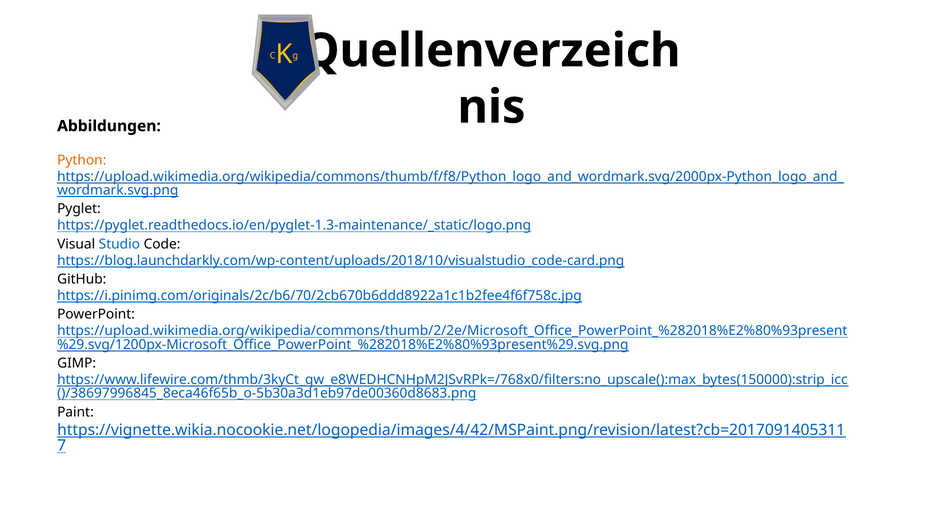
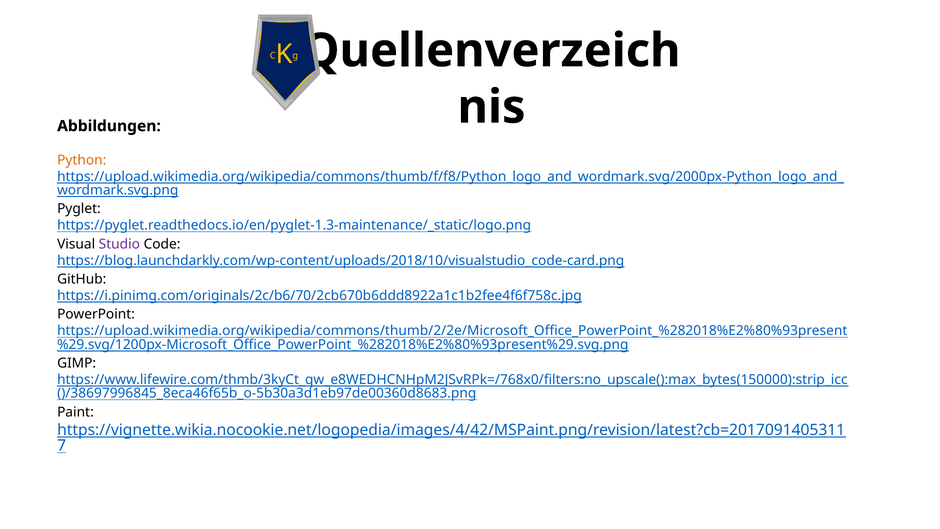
Studio colour: blue -> purple (119, 244)
